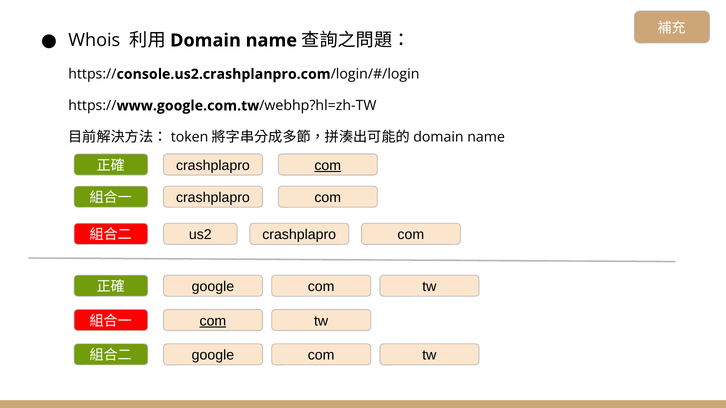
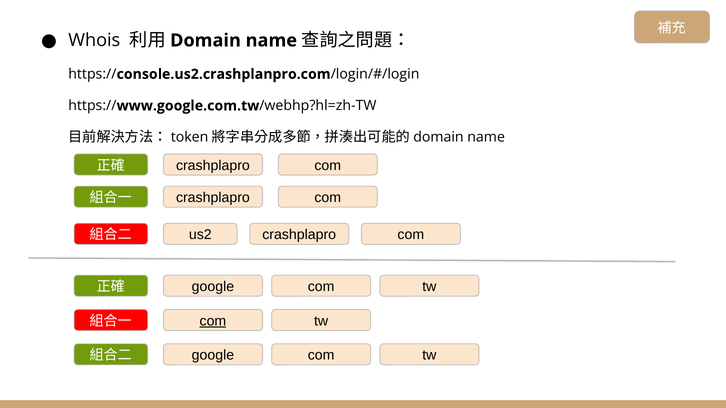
com underline: present -> none (328, 166)
